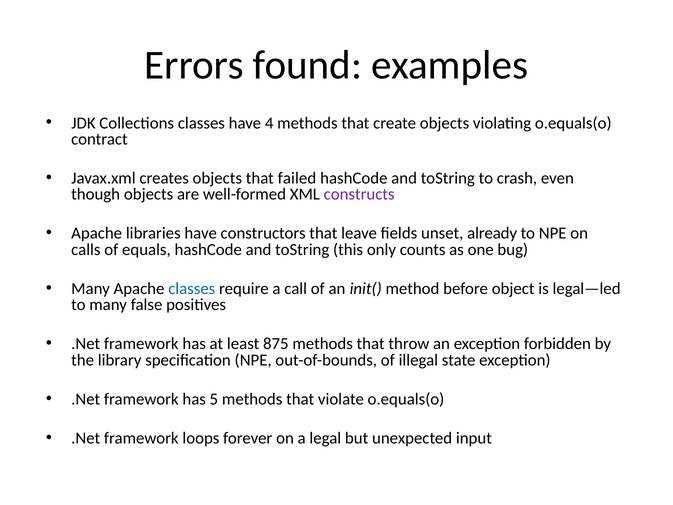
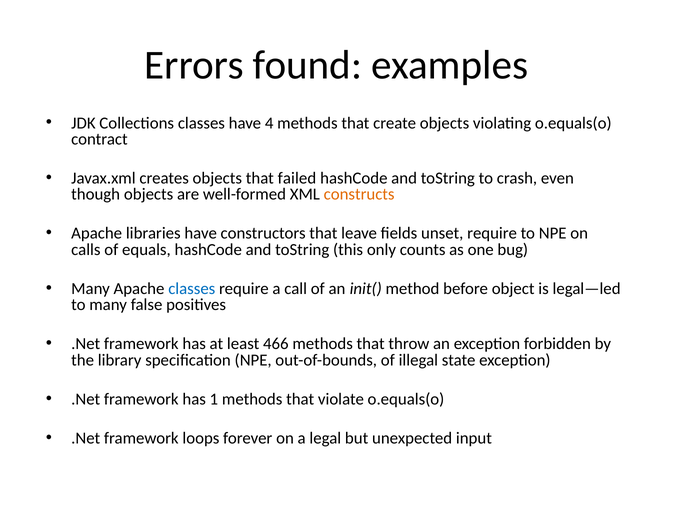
constructs colour: purple -> orange (359, 194)
unset already: already -> require (492, 233)
875: 875 -> 466 (276, 344)
5: 5 -> 1 (214, 399)
